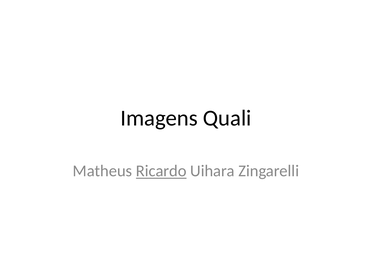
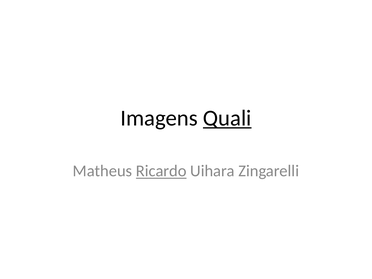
Quali underline: none -> present (227, 118)
